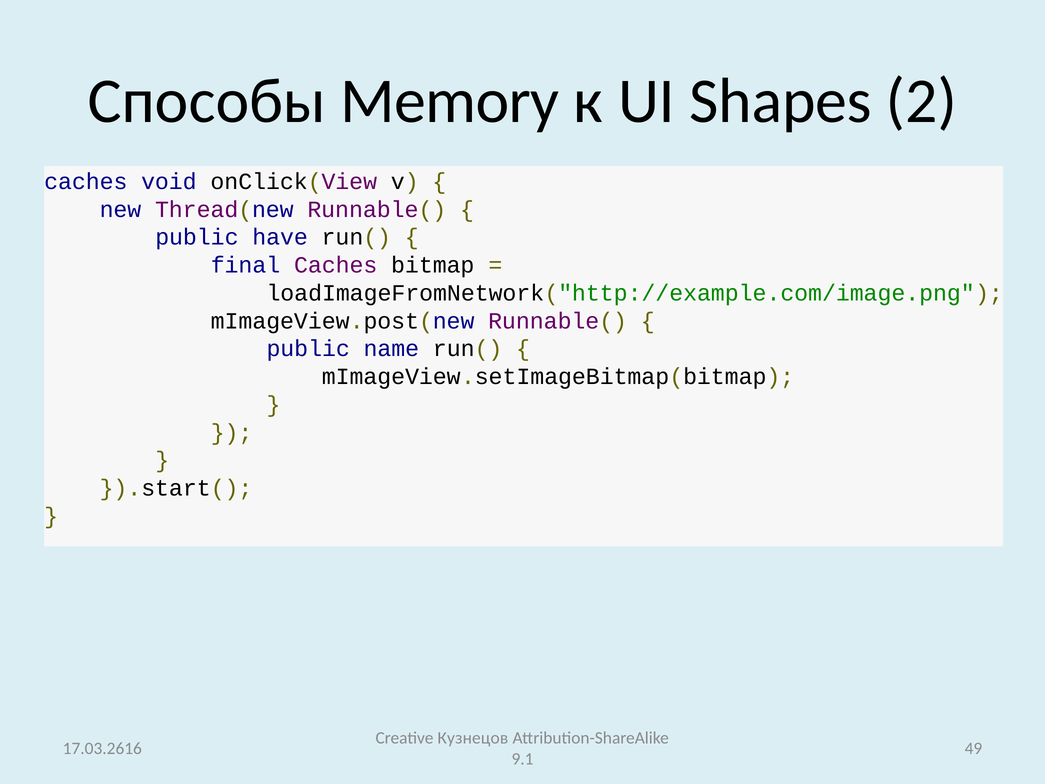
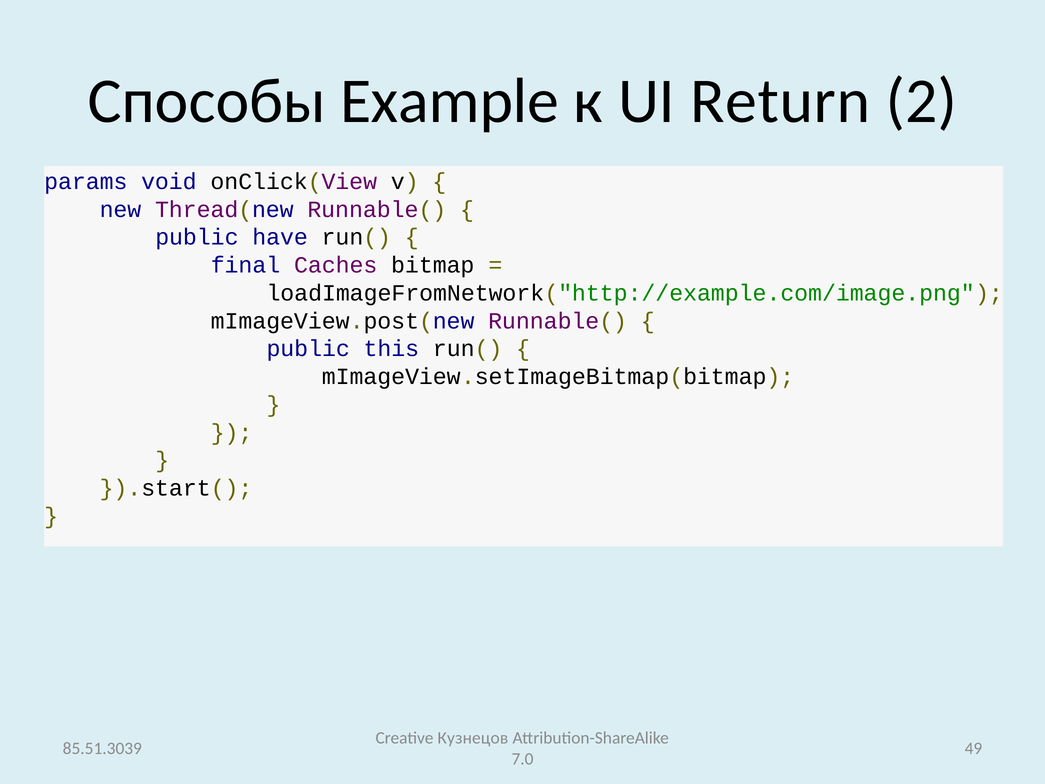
Memory: Memory -> Example (450, 101)
Shapes: Shapes -> Return (780, 101)
caches: caches -> params (86, 182)
name: name -> this (391, 349)
17.03.2616: 17.03.2616 -> 85.51.3039 (102, 748)
9.1: 9.1 -> 7.0 (522, 759)
